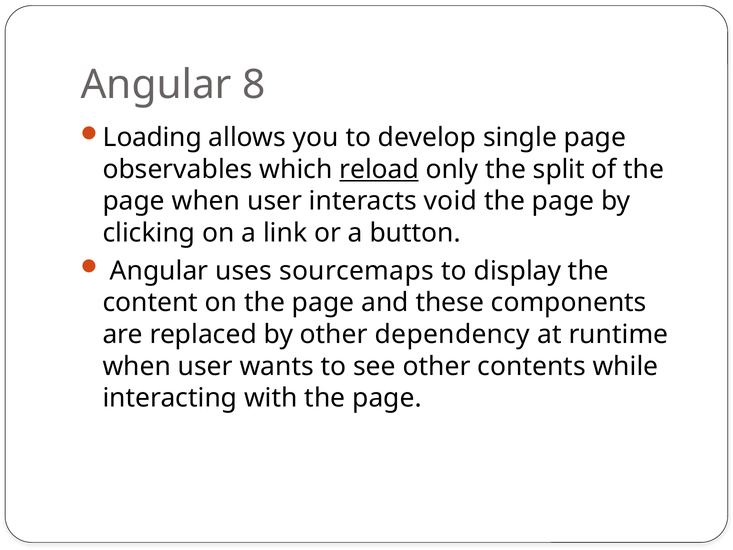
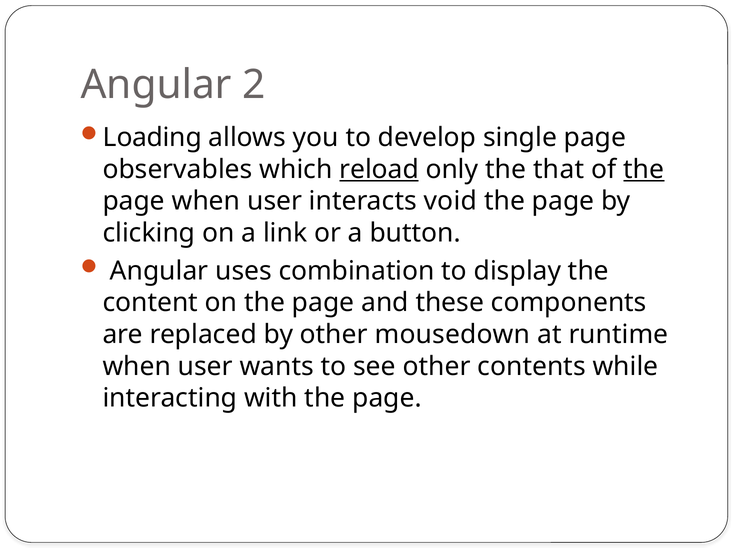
8: 8 -> 2 (254, 85)
split: split -> that (559, 169)
the underline: none -> present (644, 169)
sourcemaps: sourcemaps -> combination (357, 271)
dependency: dependency -> mousedown (452, 334)
